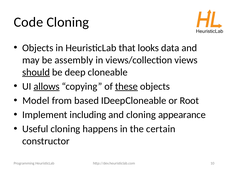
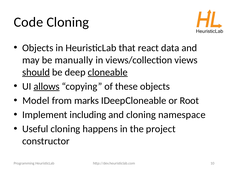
looks: looks -> react (148, 48)
assembly: assembly -> manually (74, 60)
cloneable underline: none -> present (108, 72)
these underline: present -> none (126, 86)
based: based -> marks (87, 101)
appearance: appearance -> namespace (182, 115)
certain: certain -> project (161, 129)
